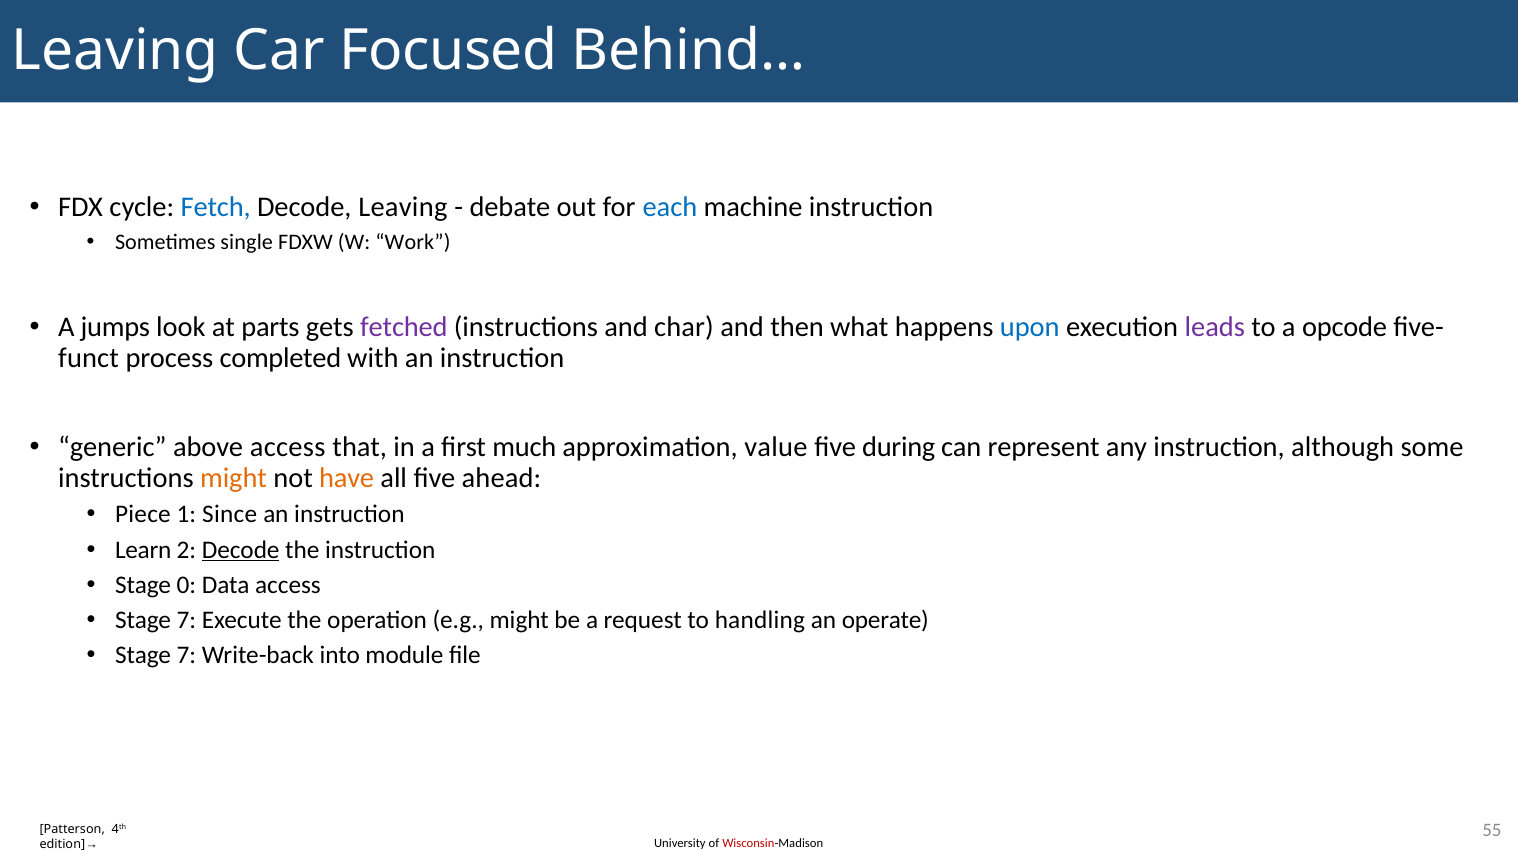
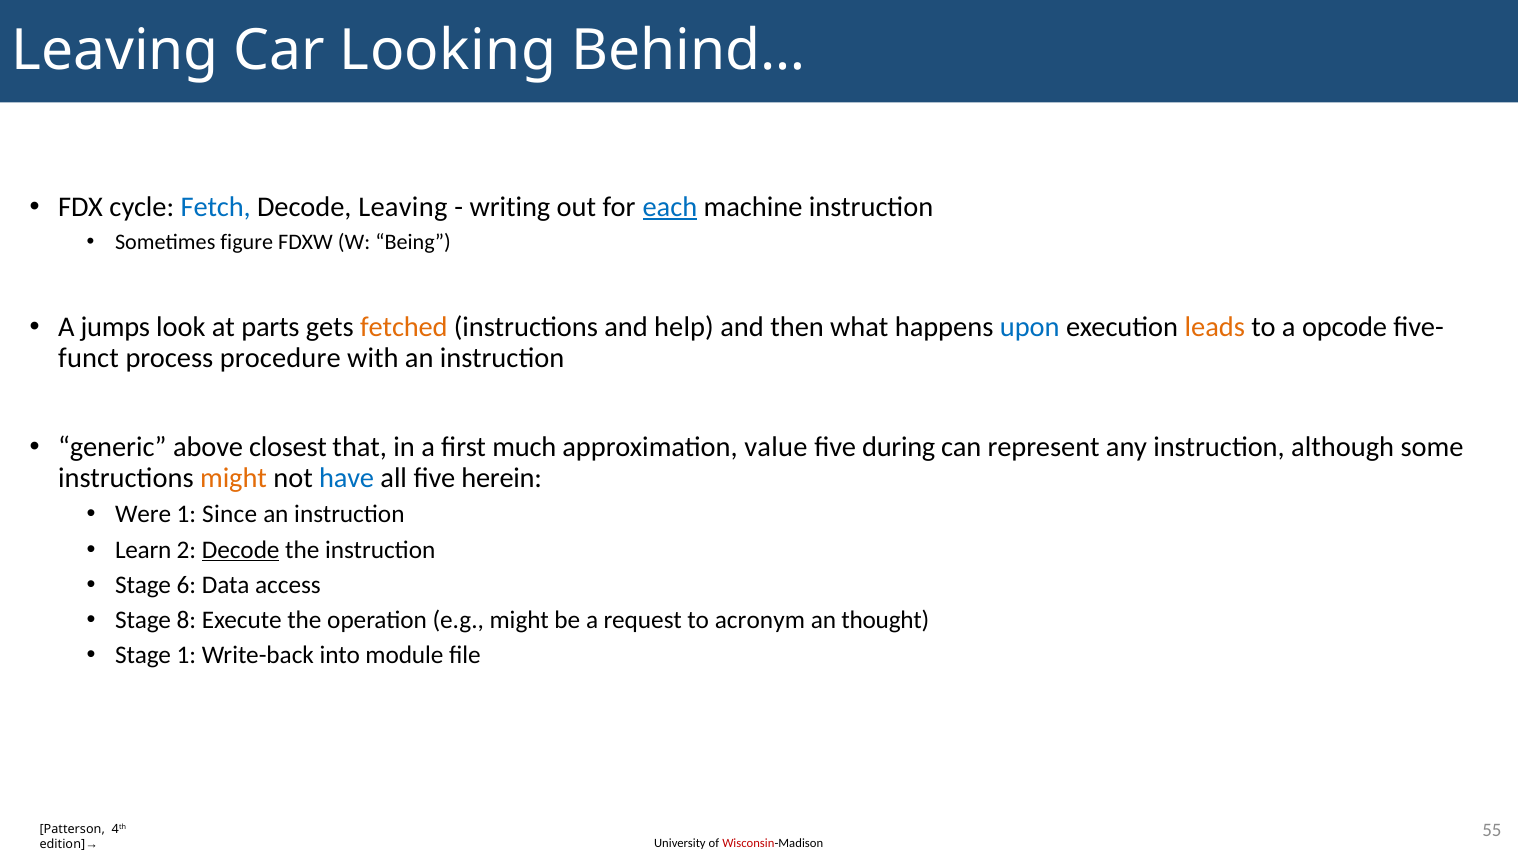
Focused: Focused -> Looking (448, 51)
debate: debate -> writing (510, 207)
each underline: none -> present (670, 207)
single: single -> figure (247, 242)
Work: Work -> Being (413, 242)
fetched colour: purple -> orange (404, 327)
char: char -> help (684, 327)
leads colour: purple -> orange (1215, 327)
completed: completed -> procedure (280, 358)
above access: access -> closest (288, 447)
have colour: orange -> blue (347, 478)
ahead: ahead -> herein (502, 478)
Piece: Piece -> Were (143, 515)
0: 0 -> 6 (186, 585)
7: 7 -> 8 (186, 620)
handling: handling -> acronym (760, 620)
operate: operate -> thought (885, 620)
7: 7 -> 1 (186, 655)
